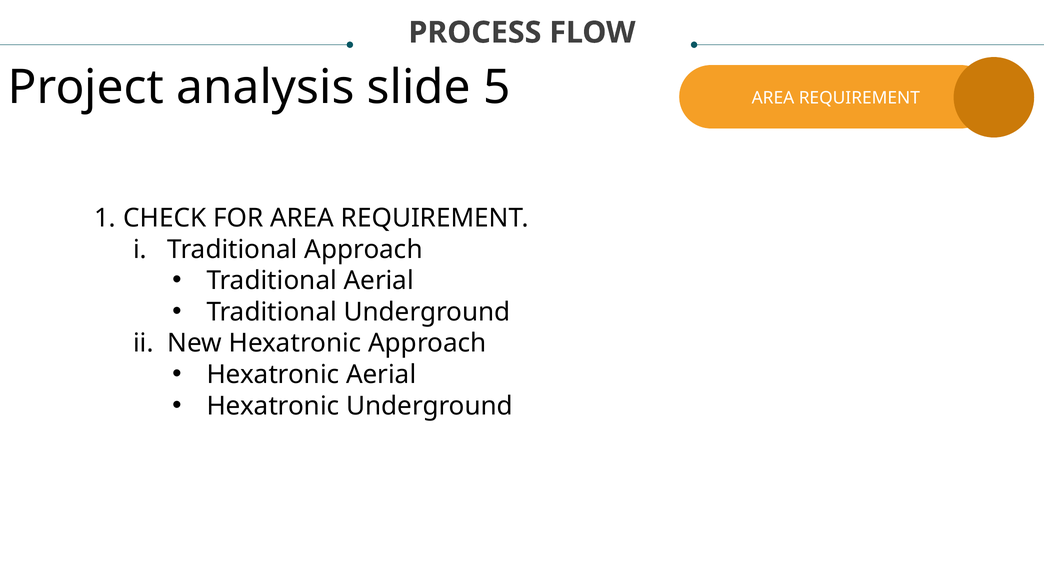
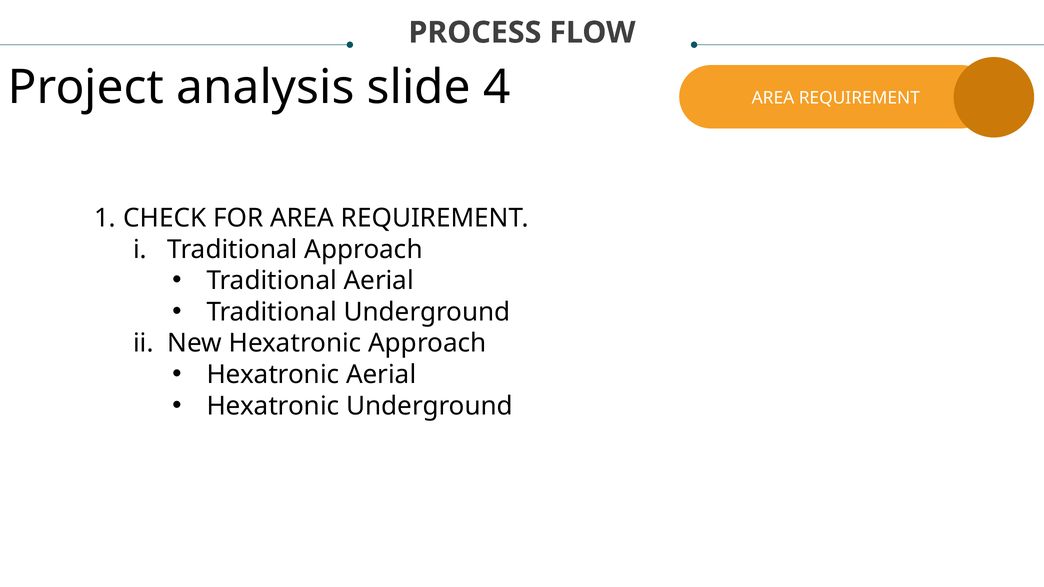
5: 5 -> 4 (497, 88)
